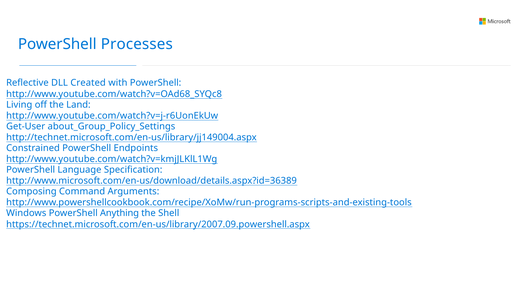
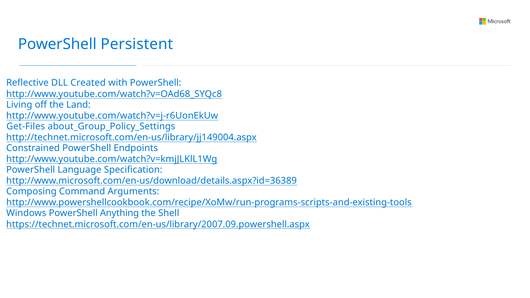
Processes: Processes -> Persistent (137, 44)
Get-User: Get-User -> Get-Files (26, 126)
